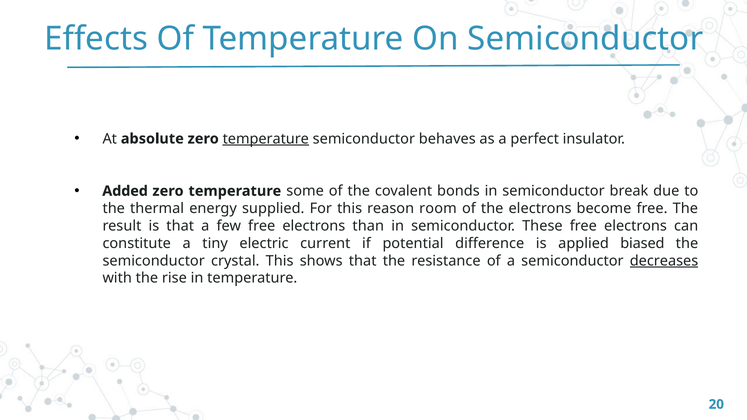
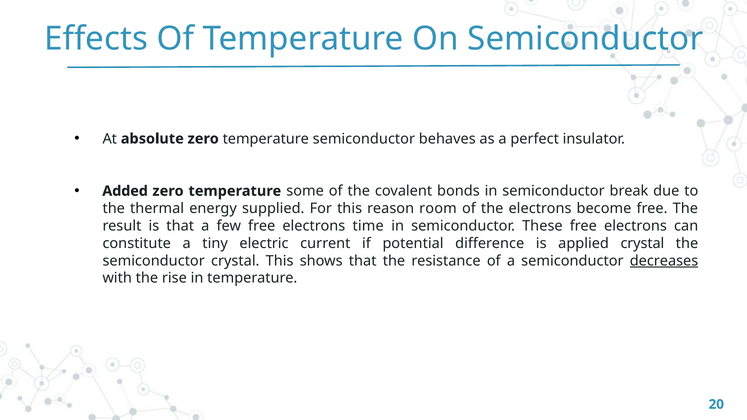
temperature underline: present -> none (266, 139)
than: than -> time (368, 226)
applied biased: biased -> crystal (642, 243)
